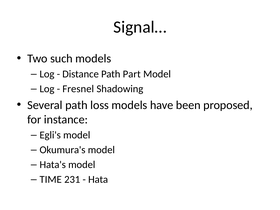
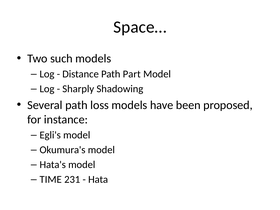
Signal…: Signal… -> Space… (140, 27)
Fresnel: Fresnel -> Sharply (78, 89)
